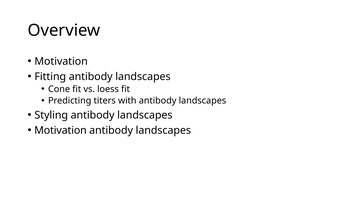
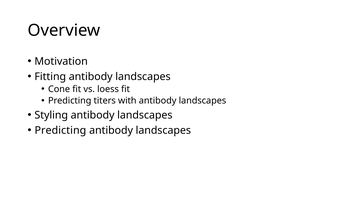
Motivation: Motivation -> Predicting (60, 130)
